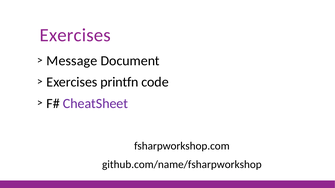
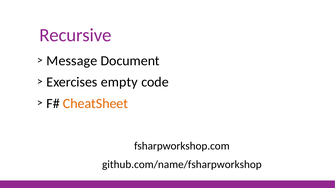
Exercises: Exercises -> Recursive (75, 35)
printfn: printfn -> empty (119, 82)
CheatSheet colour: purple -> orange (96, 104)
